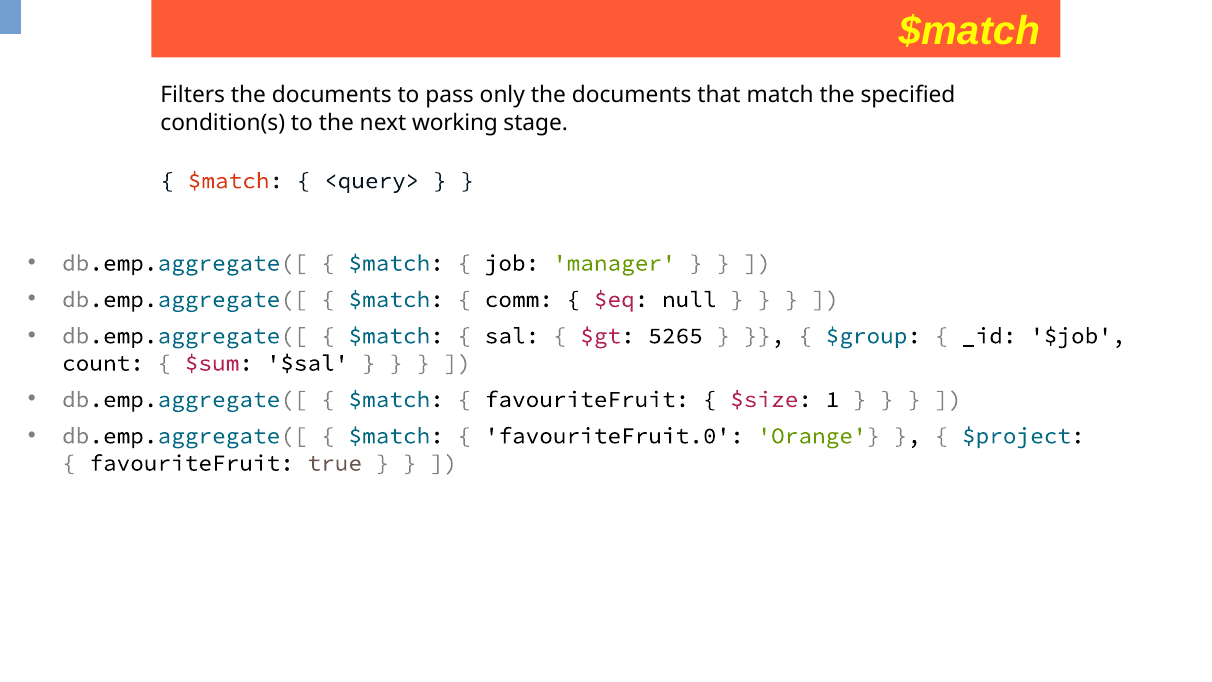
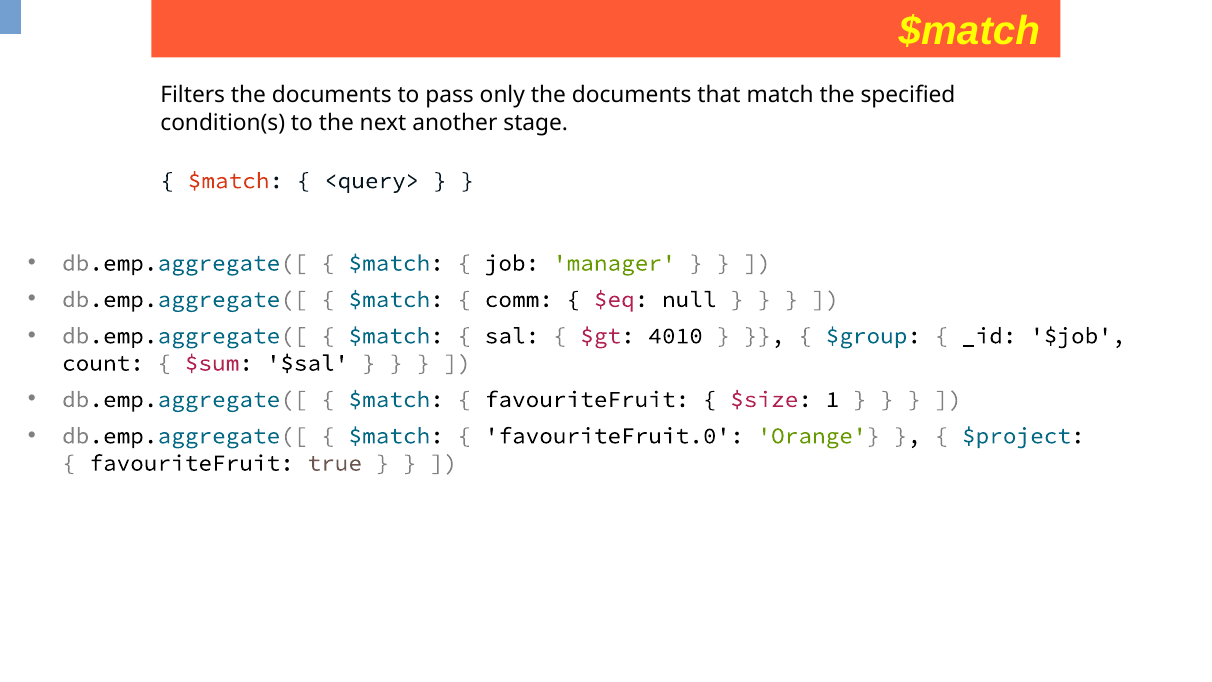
working: working -> another (455, 123)
5265: 5265 -> 4010 (676, 336)
